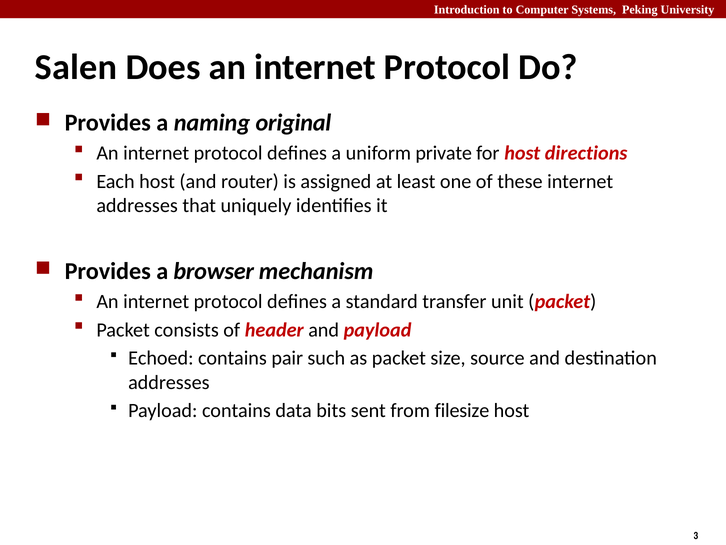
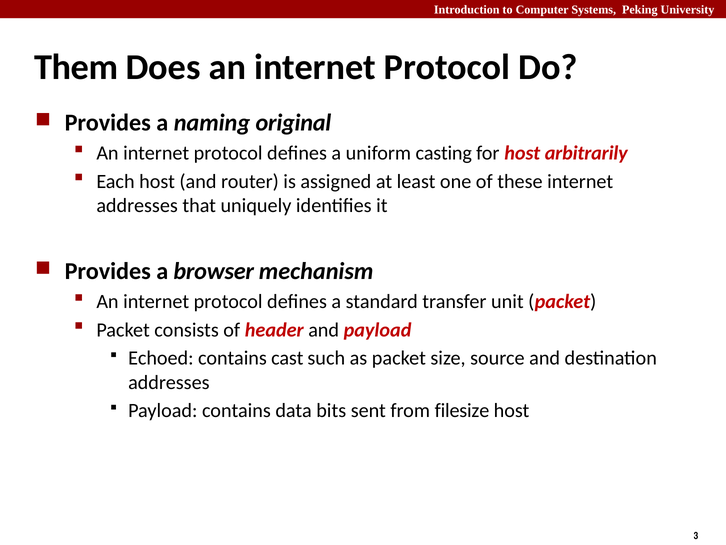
Salen: Salen -> Them (76, 67)
private: private -> casting (444, 153)
directions: directions -> arbitrarily (586, 153)
pair: pair -> cast (287, 358)
